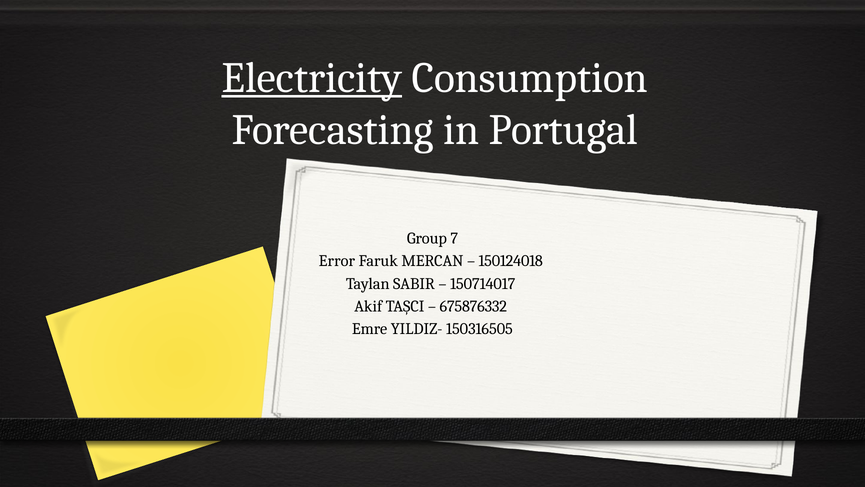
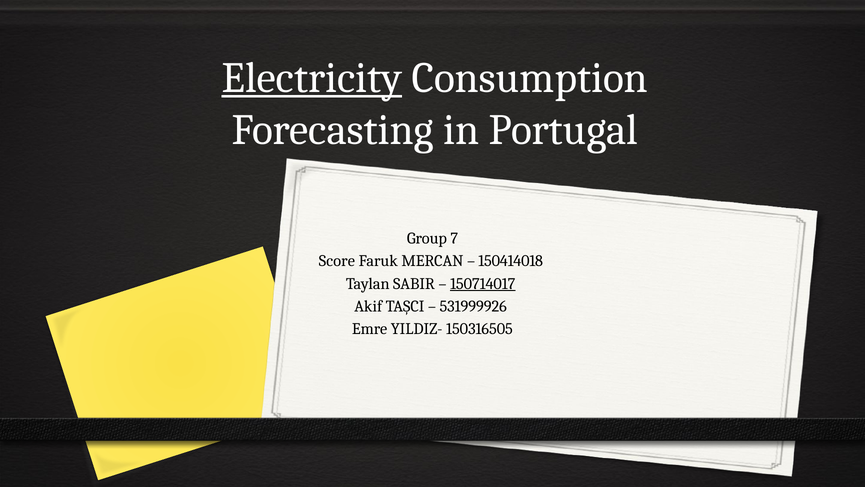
Error: Error -> Score (337, 261)
150124018: 150124018 -> 150414018 (511, 261)
150714017 underline: none -> present (483, 283)
675876332: 675876332 -> 531999926 (473, 306)
